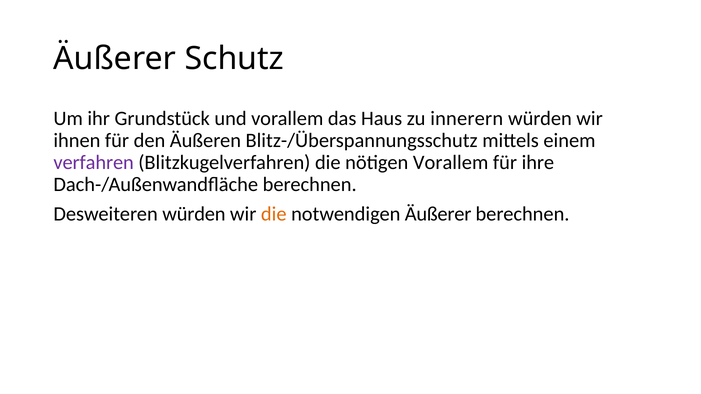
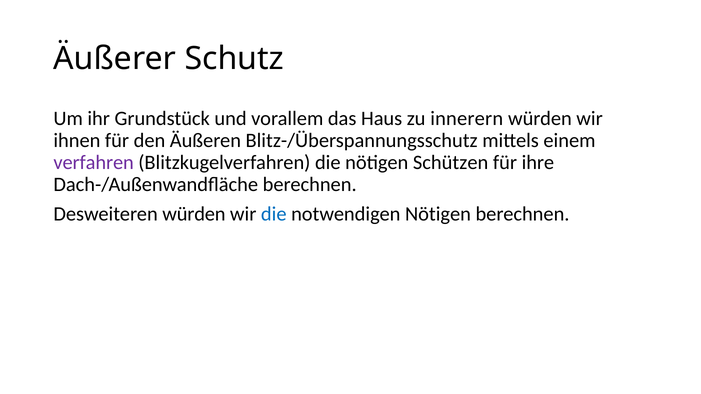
nötigen Vorallem: Vorallem -> Schützen (451, 163)
die colour: orange -> blue (274, 214)
notwendigen Äußerer: Äußerer -> Nötigen (438, 214)
